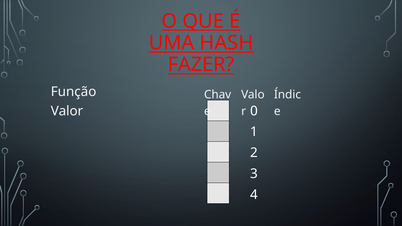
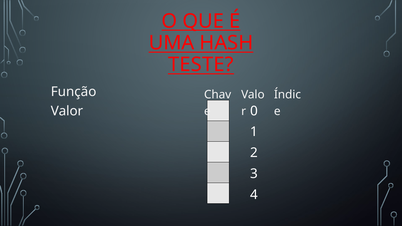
FAZER: FAZER -> TESTE (201, 65)
